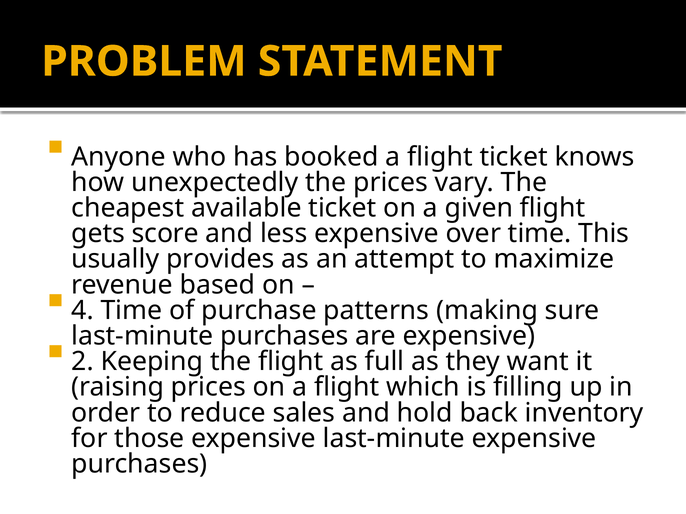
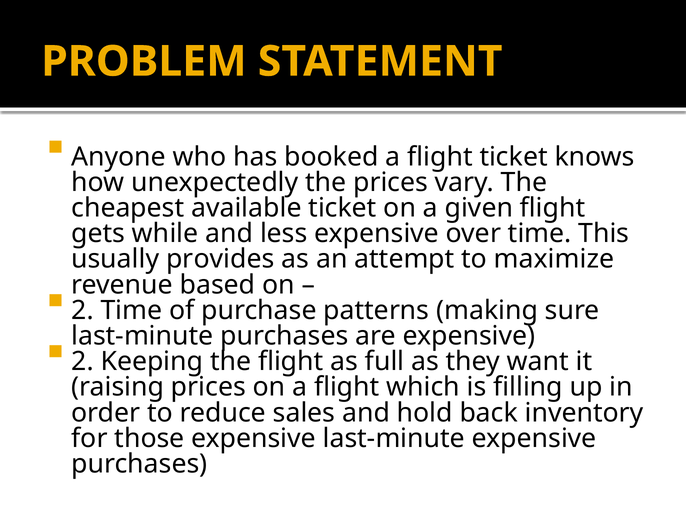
score: score -> while (165, 234)
4: 4 -> 2 (83, 311)
